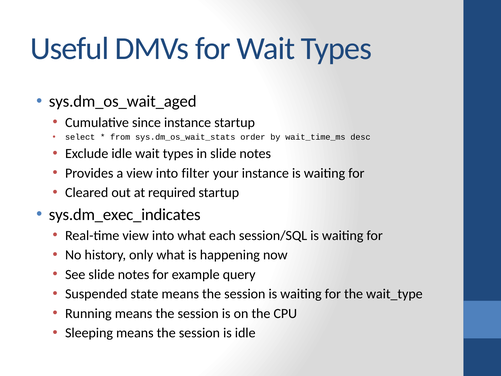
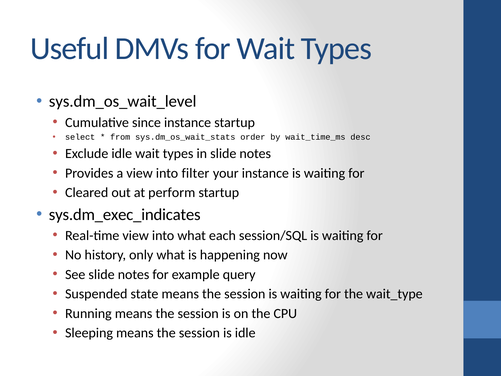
sys.dm_os_wait_aged: sys.dm_os_wait_aged -> sys.dm_os_wait_level (123, 101)
required: required -> perform (172, 192)
